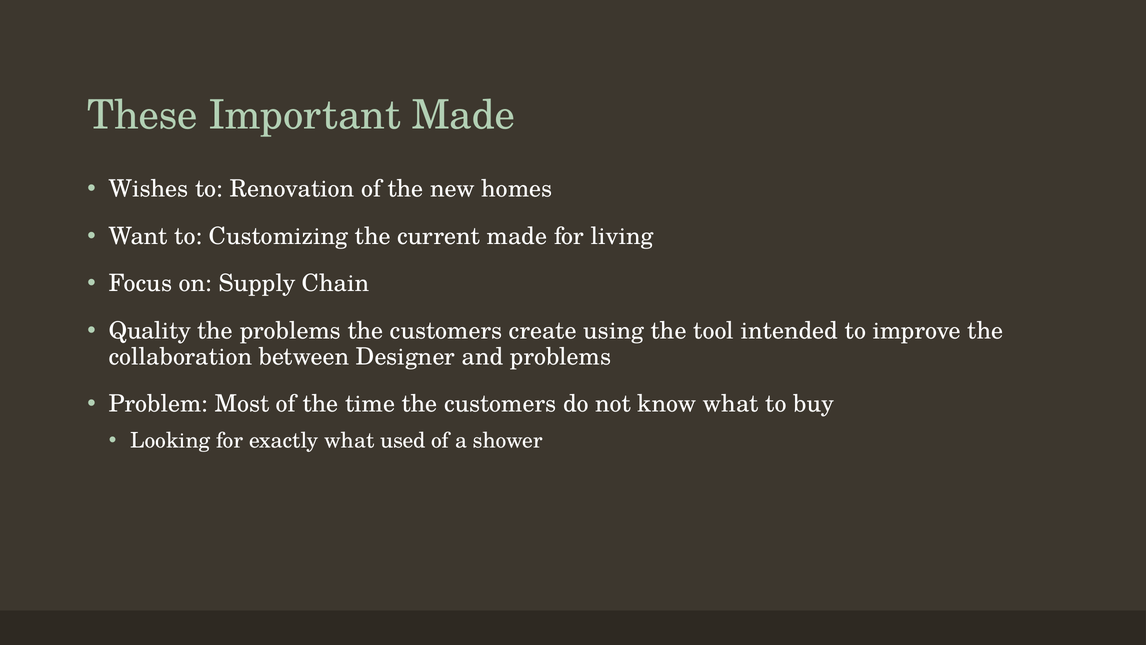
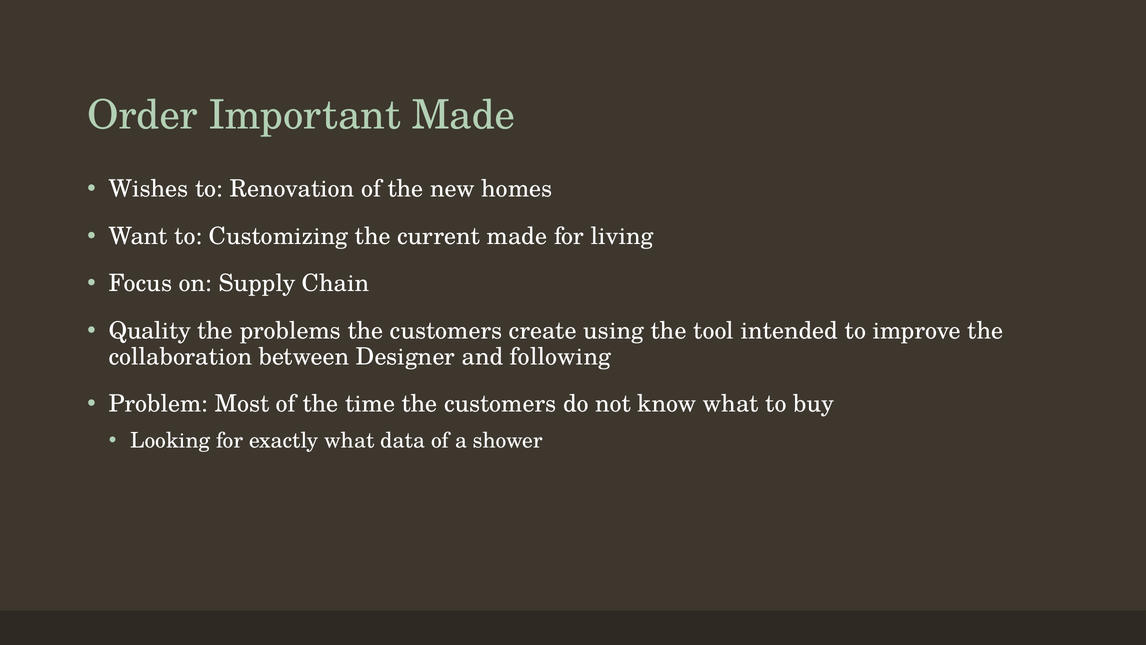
These: These -> Order (142, 115)
and problems: problems -> following (561, 356)
used: used -> data (403, 440)
